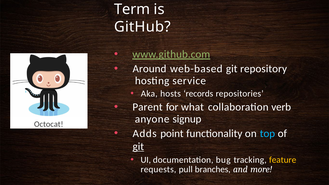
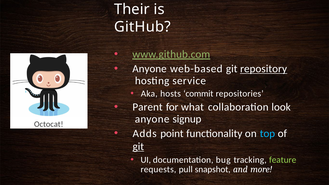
Term: Term -> Their (132, 9)
Around: Around -> Anyone (149, 69)
repository underline: none -> present (264, 69)
records: records -> commit (198, 94)
verb: verb -> look (281, 107)
feature colour: yellow -> light green (283, 160)
branches: branches -> snapshot (213, 170)
